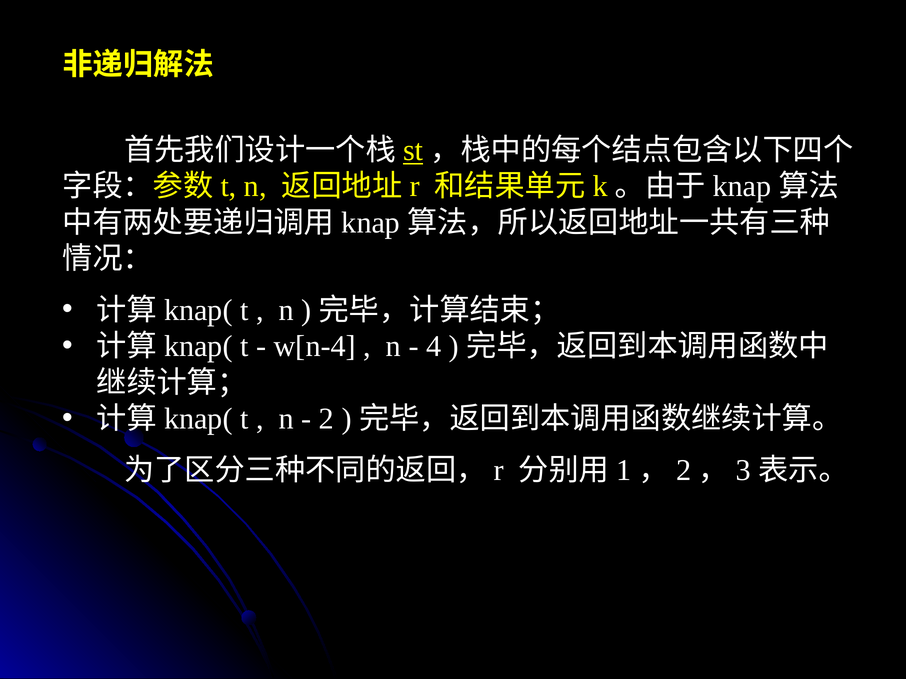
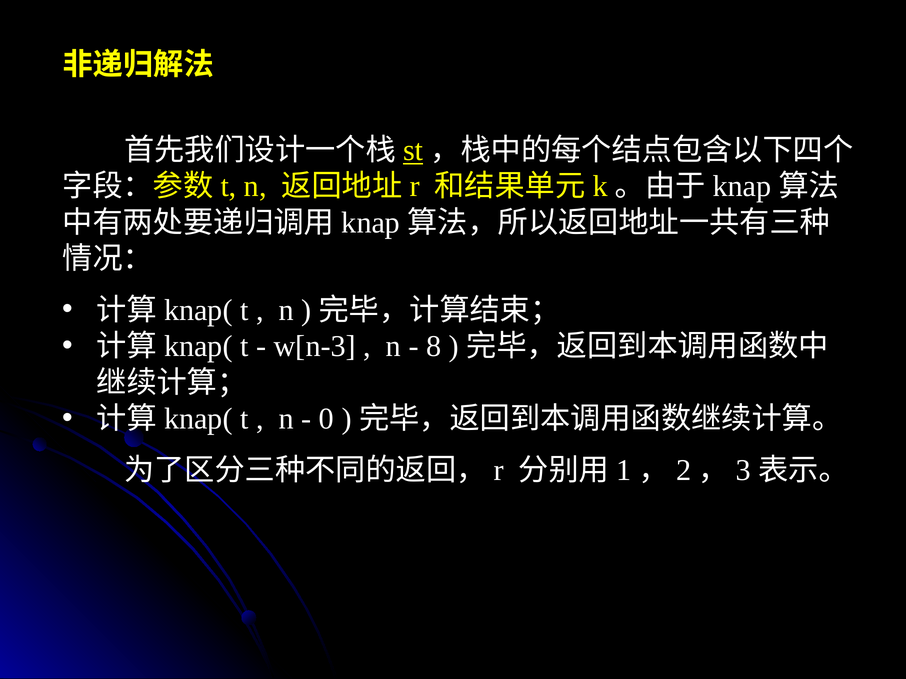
w[n-4: w[n-4 -> w[n-3 (315, 347)
4: 4 -> 8 (434, 347)
2: 2 -> 0 (326, 419)
